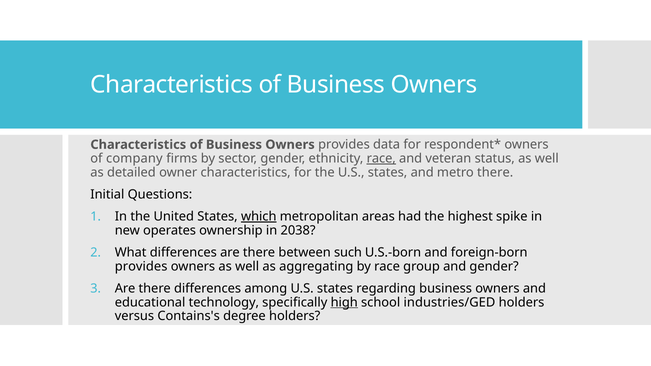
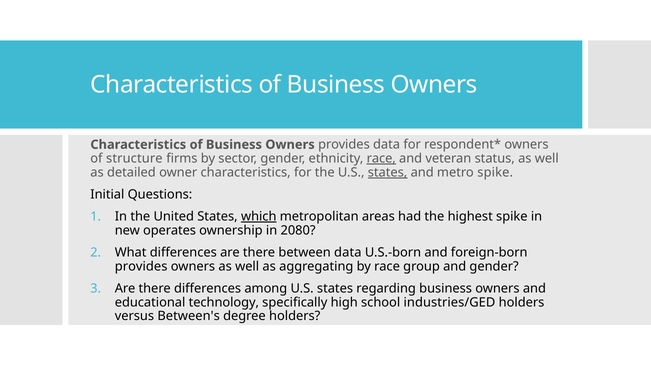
company: company -> structure (134, 159)
states underline: none -> present (388, 173)
metro there: there -> spike (495, 173)
2038: 2038 -> 2080 (298, 231)
between such: such -> data (348, 253)
high underline: present -> none (344, 302)
Contains's: Contains's -> Between's (189, 316)
